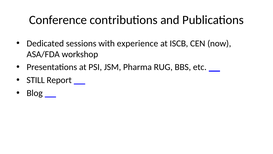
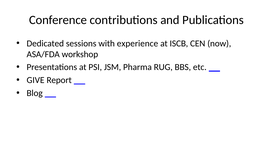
STILL: STILL -> GIVE (36, 80)
